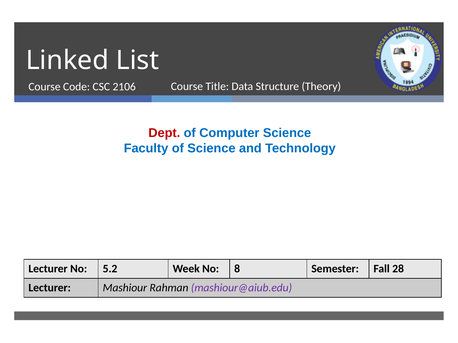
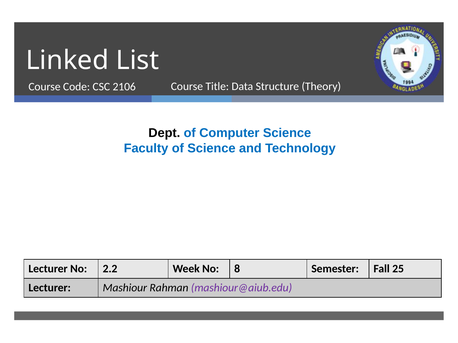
Dept colour: red -> black (164, 133)
5.2: 5.2 -> 2.2 (110, 269)
28: 28 -> 25 (398, 269)
